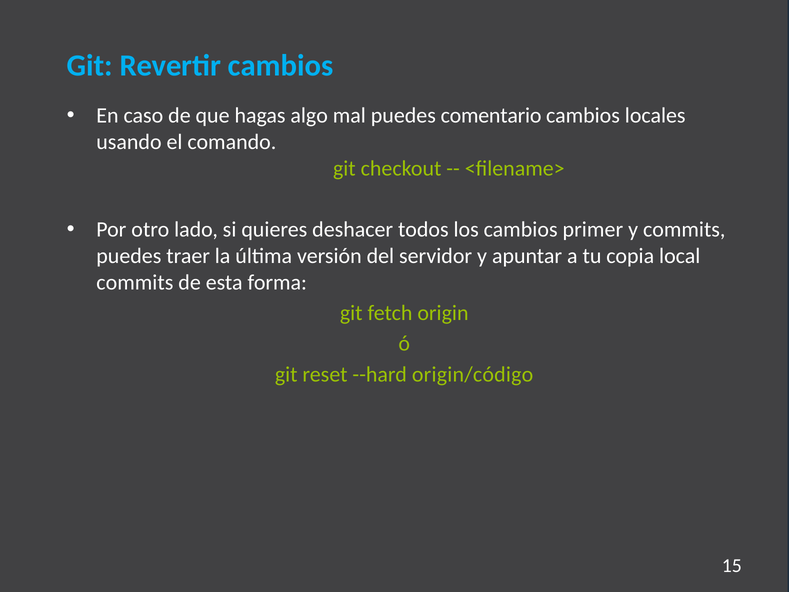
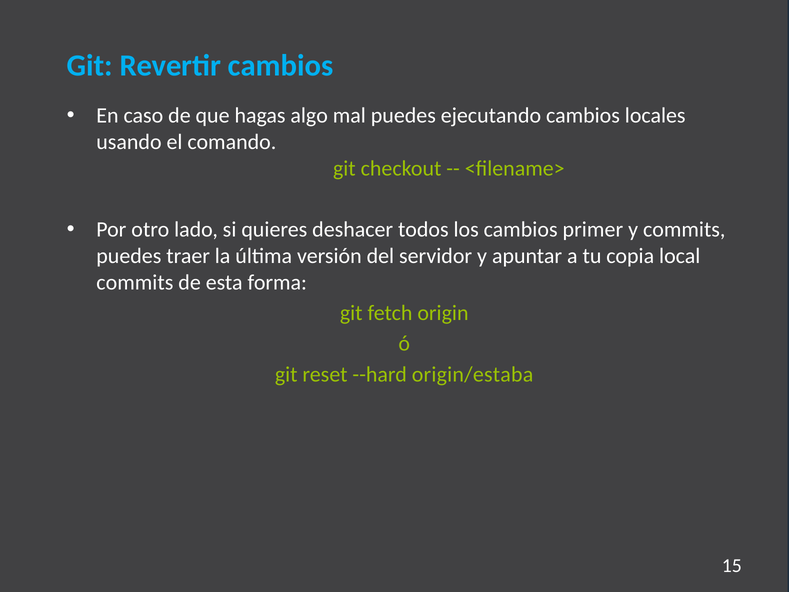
comentario: comentario -> ejecutando (491, 116)
origin/código: origin/código -> origin/estaba (473, 374)
